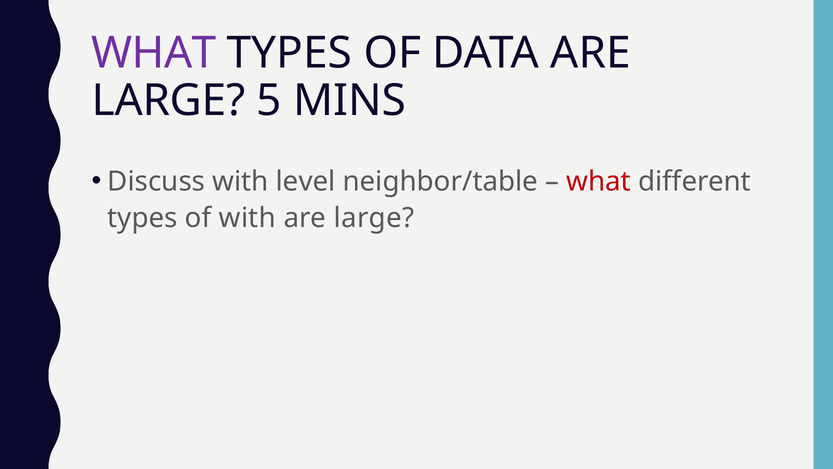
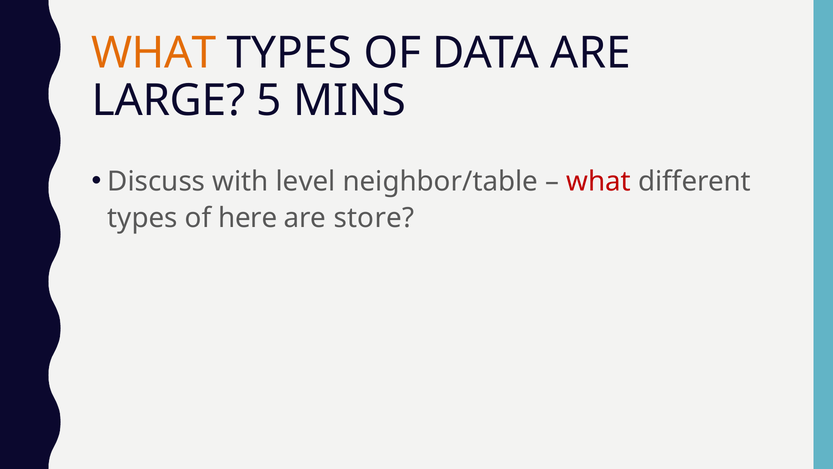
WHAT colour: purple -> orange (154, 53)
of with: with -> here (248, 218)
large: large -> store (374, 218)
